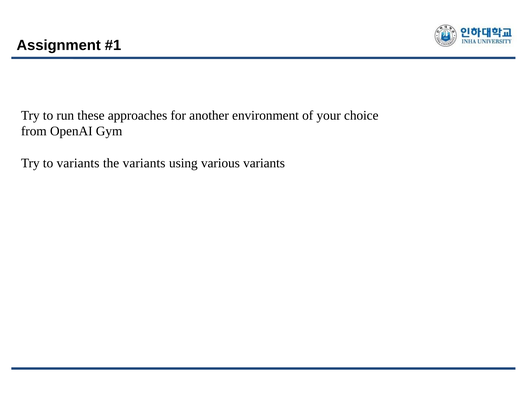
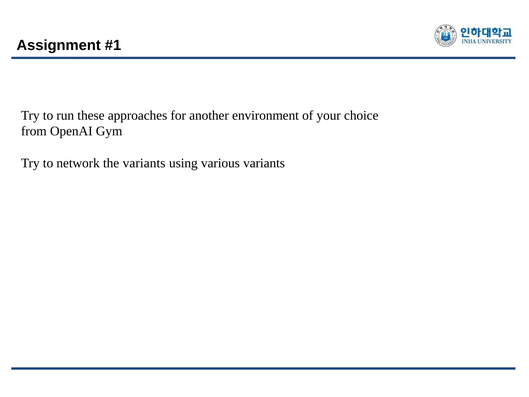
to variants: variants -> network (78, 163)
